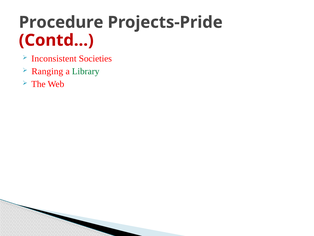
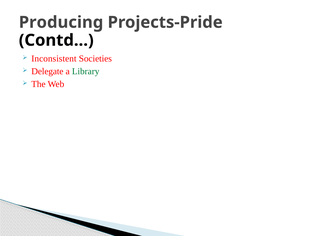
Procedure: Procedure -> Producing (61, 22)
Contd… colour: red -> black (56, 40)
Ranging: Ranging -> Delegate (47, 71)
